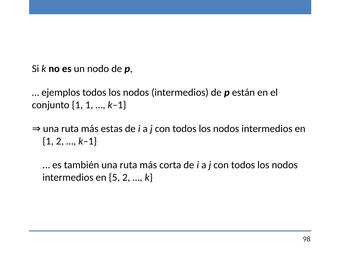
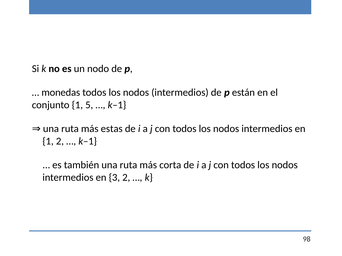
ejemplos: ejemplos -> monedas (61, 93)
1 1: 1 -> 5 (89, 105)
5: 5 -> 3 (114, 178)
